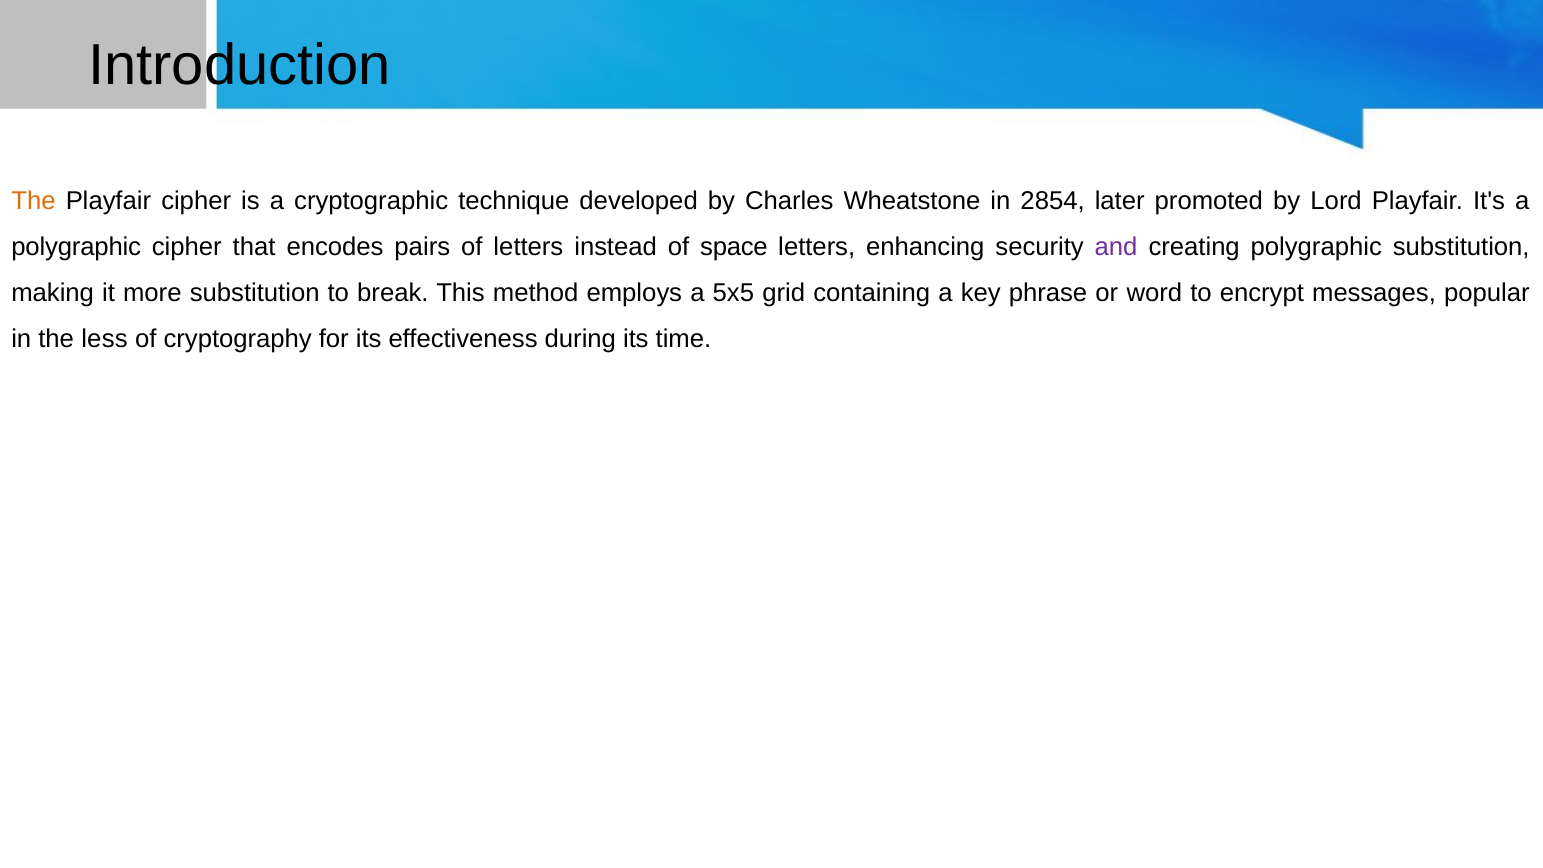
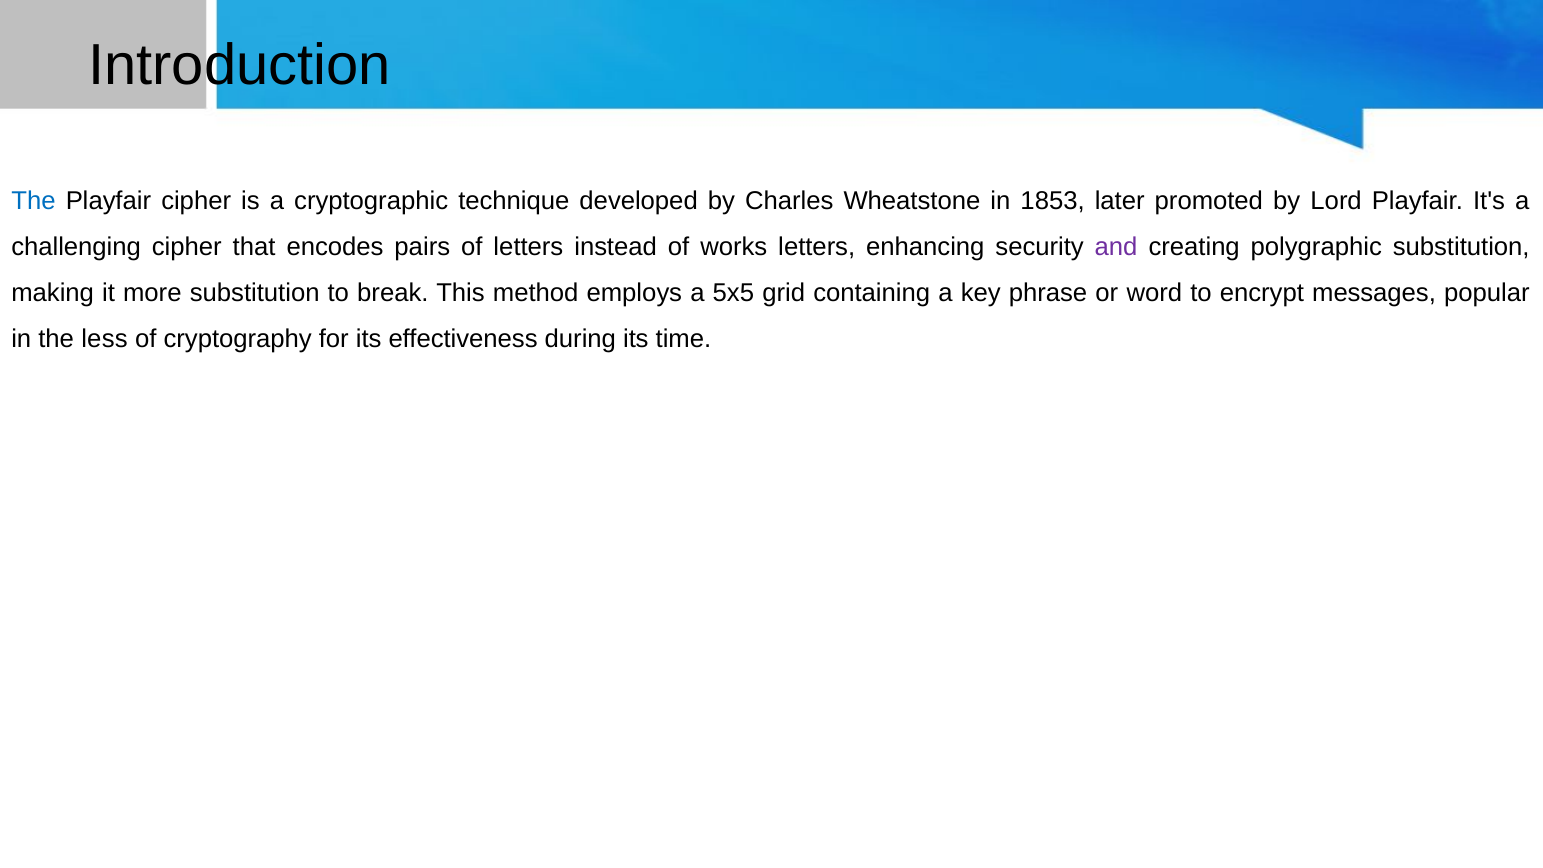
The colour: orange -> blue (33, 201)
2854: 2854 -> 1853 (1053, 201)
polygraphic: polygraphic -> challenging (76, 247)
space: space -> works (734, 247)
